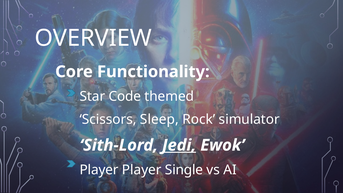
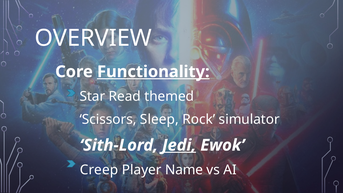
Functionality underline: none -> present (153, 72)
Code: Code -> Read (125, 96)
Player: Player -> Creep (99, 170)
Single: Single -> Name (184, 170)
